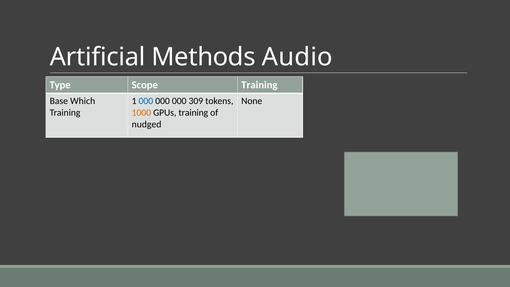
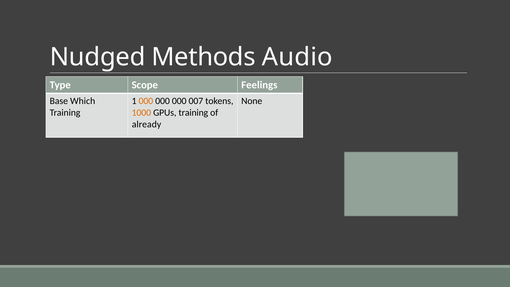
Artificial: Artificial -> Nudged (98, 57)
Scope Training: Training -> Feelings (259, 85)
000 colour: blue -> orange (146, 101)
309: 309 -> 007 (196, 101)
nudged: nudged -> already (147, 124)
